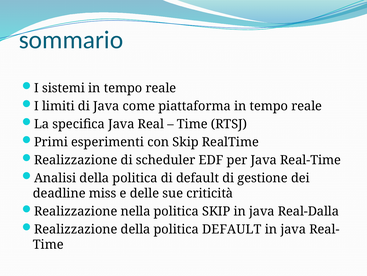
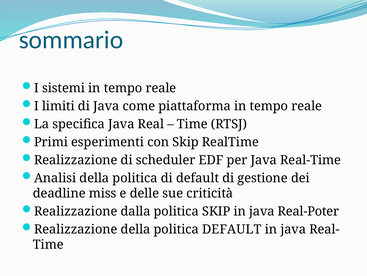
nella: nella -> dalla (136, 211)
Real-Dalla: Real-Dalla -> Real-Poter (308, 211)
